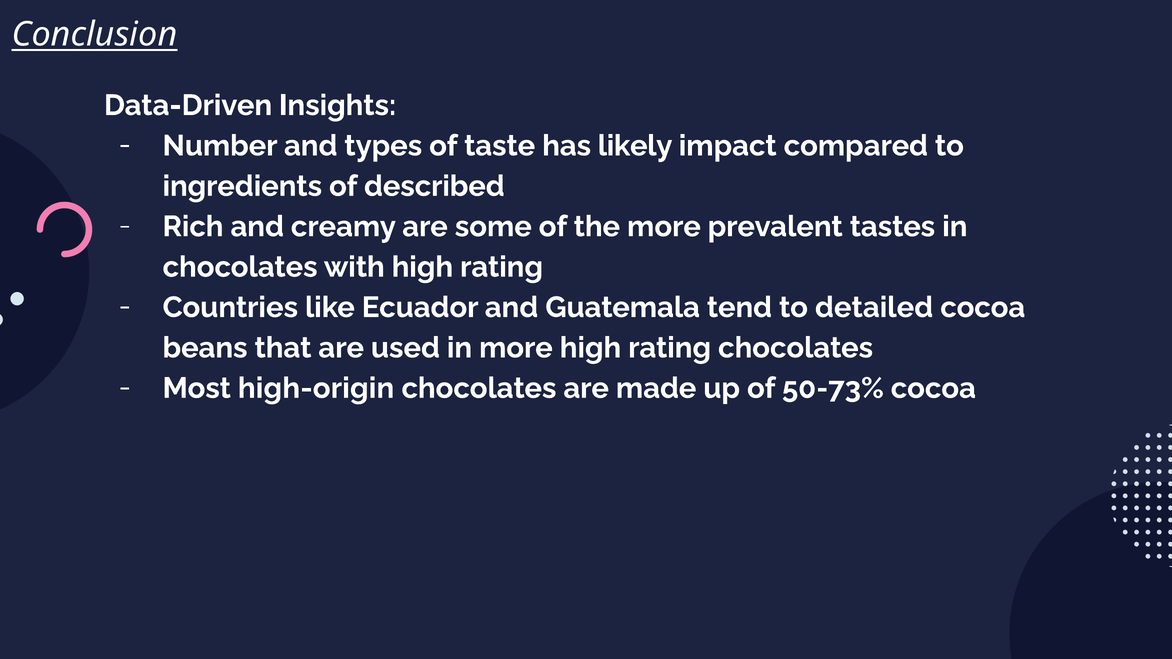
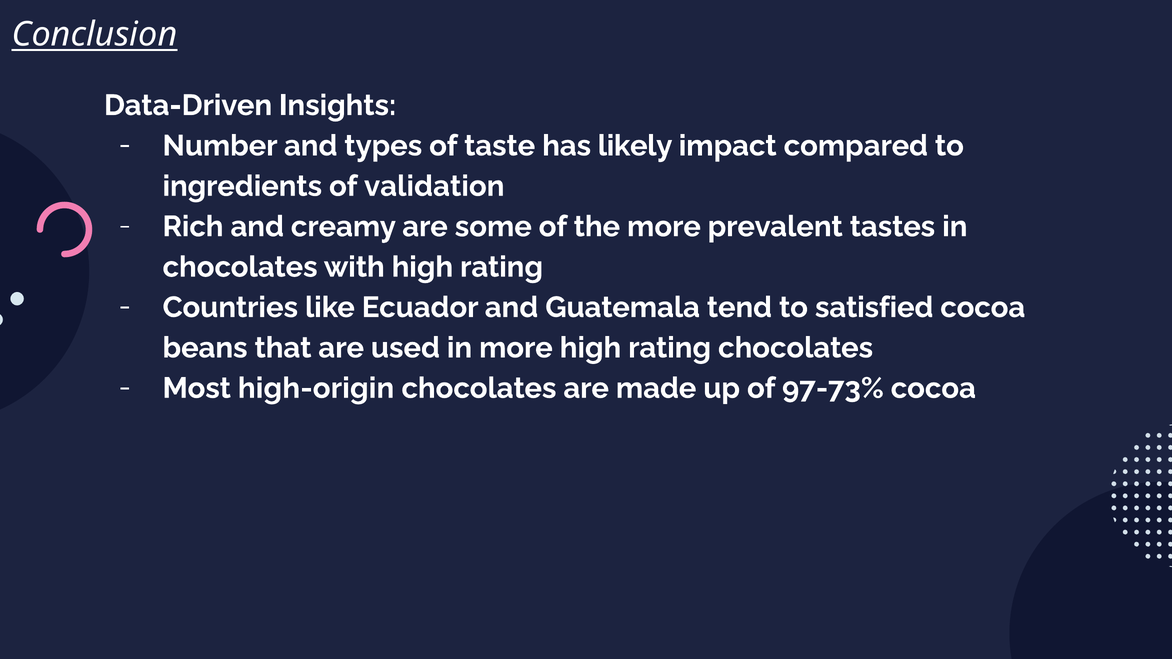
described: described -> validation (434, 186)
detailed: detailed -> satisfied (874, 308)
50-73%: 50-73% -> 97-73% (833, 388)
